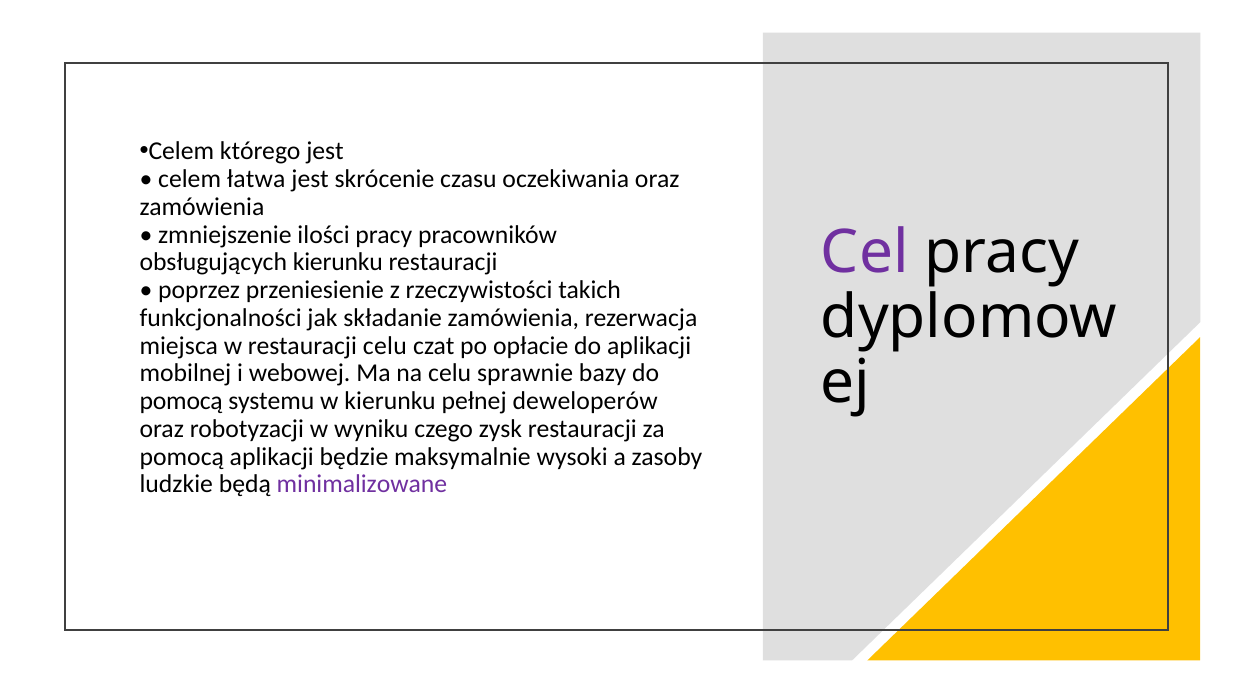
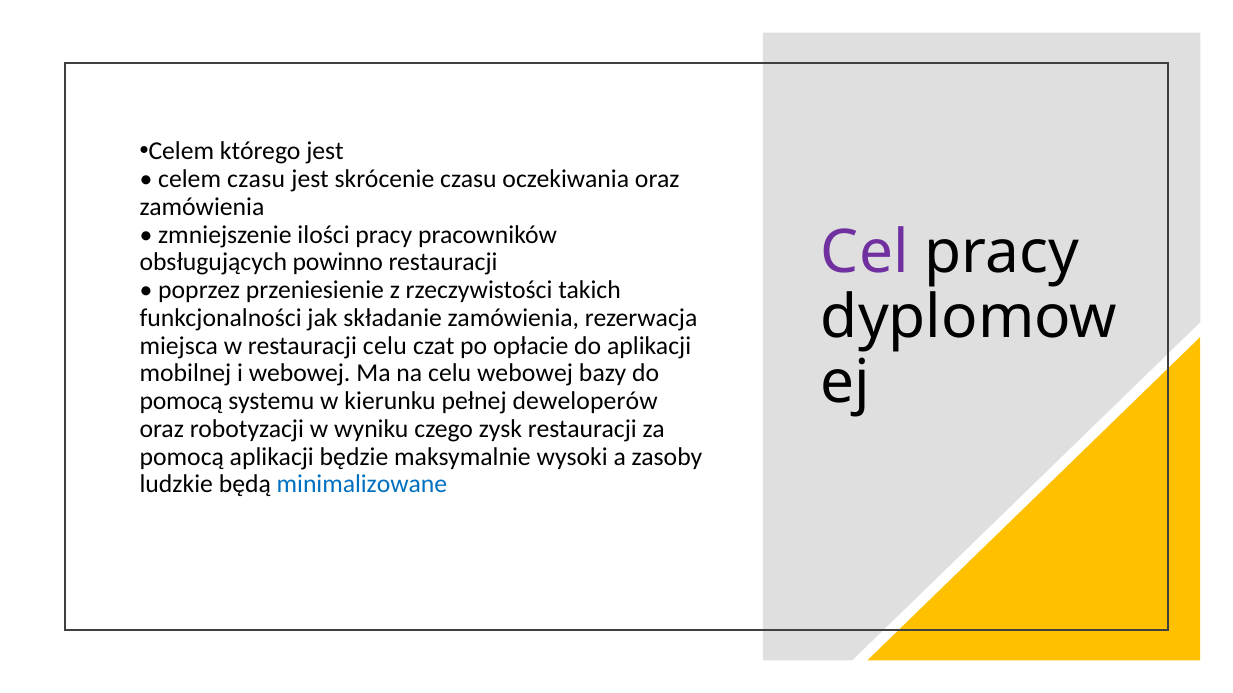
celem łatwa: łatwa -> czasu (256, 179)
obsługujących kierunku: kierunku -> powinno (338, 262)
celu sprawnie: sprawnie -> webowej (525, 374)
minimalizowane colour: purple -> blue (362, 485)
